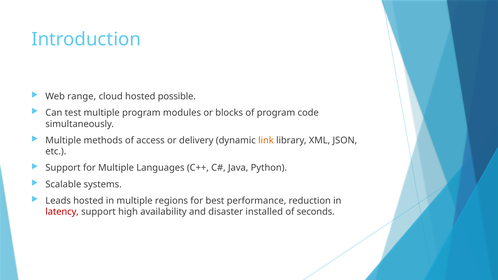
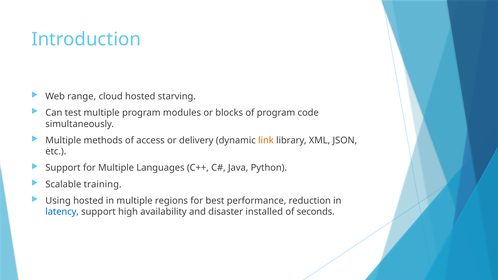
possible: possible -> starving (177, 96)
systems: systems -> training (103, 184)
Leads: Leads -> Using (58, 201)
latency colour: red -> blue (62, 212)
